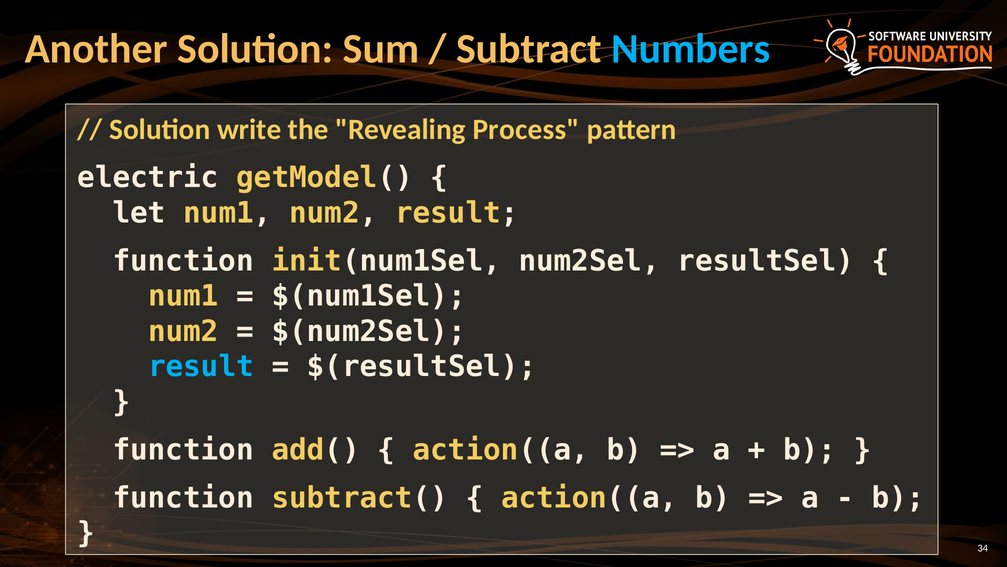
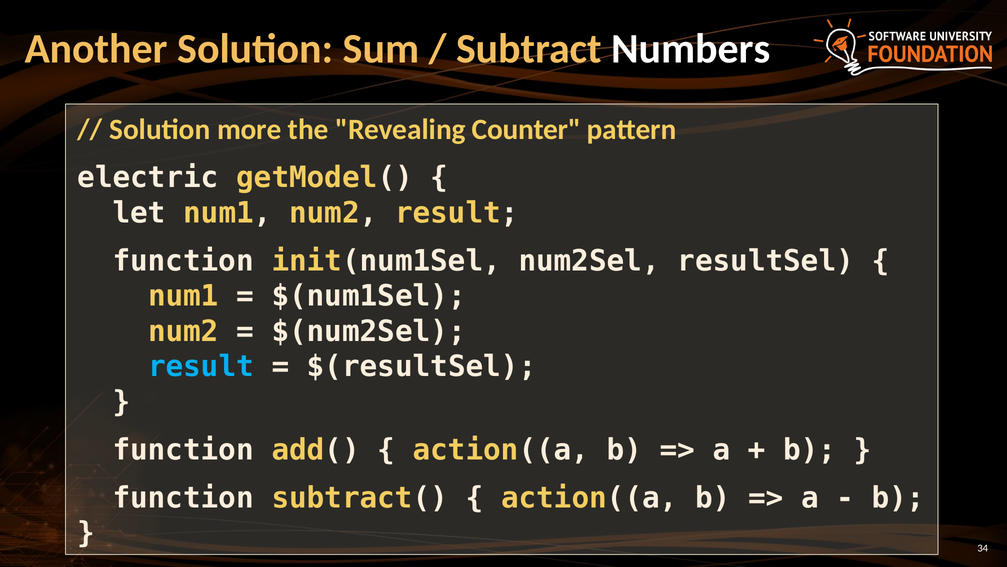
Numbers colour: light blue -> white (691, 49)
write: write -> more (249, 130)
Process: Process -> Counter (526, 130)
